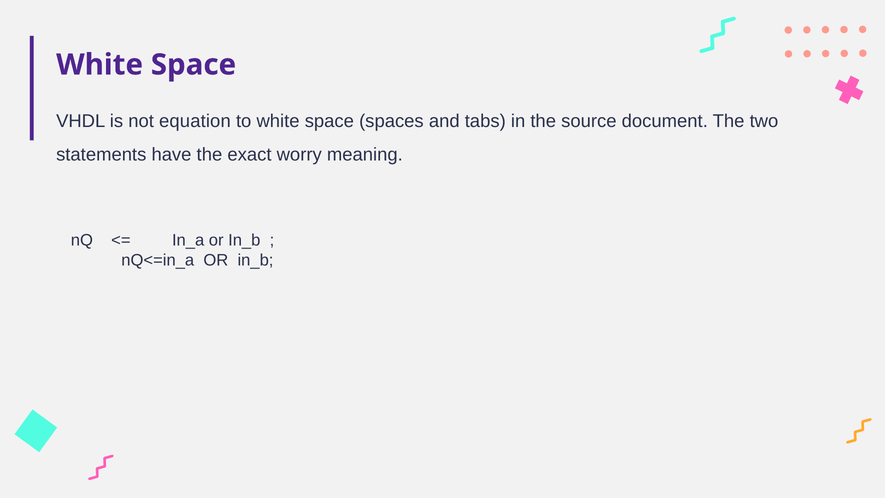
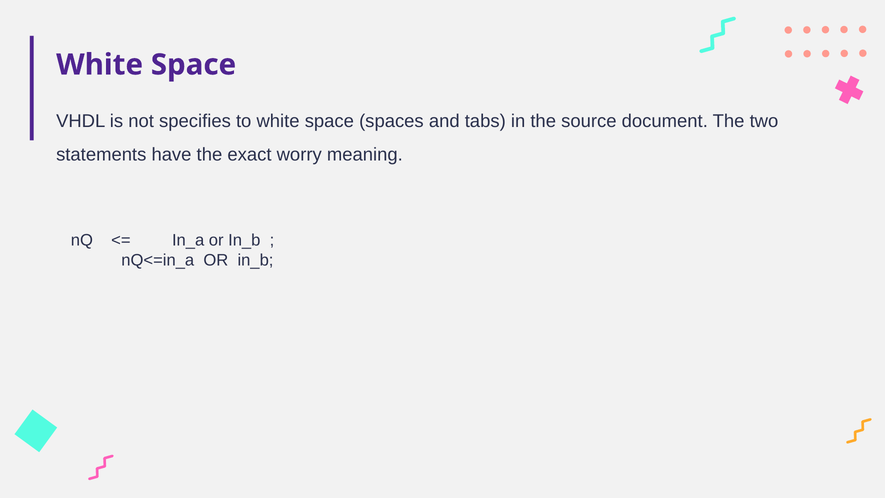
equation: equation -> specifies (195, 121)
